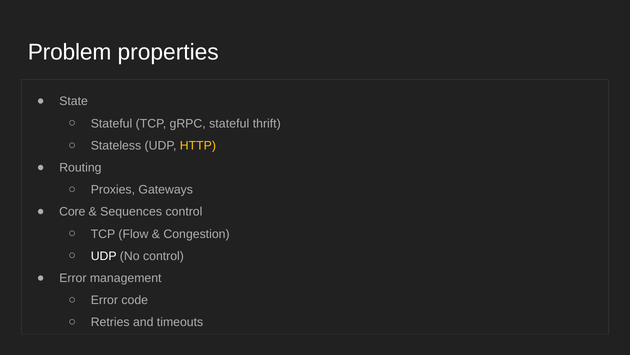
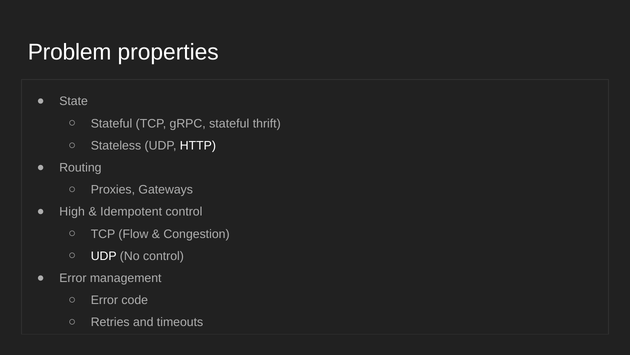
HTTP colour: yellow -> white (198, 145)
Core: Core -> High (72, 211)
Sequences: Sequences -> Idempotent (131, 211)
